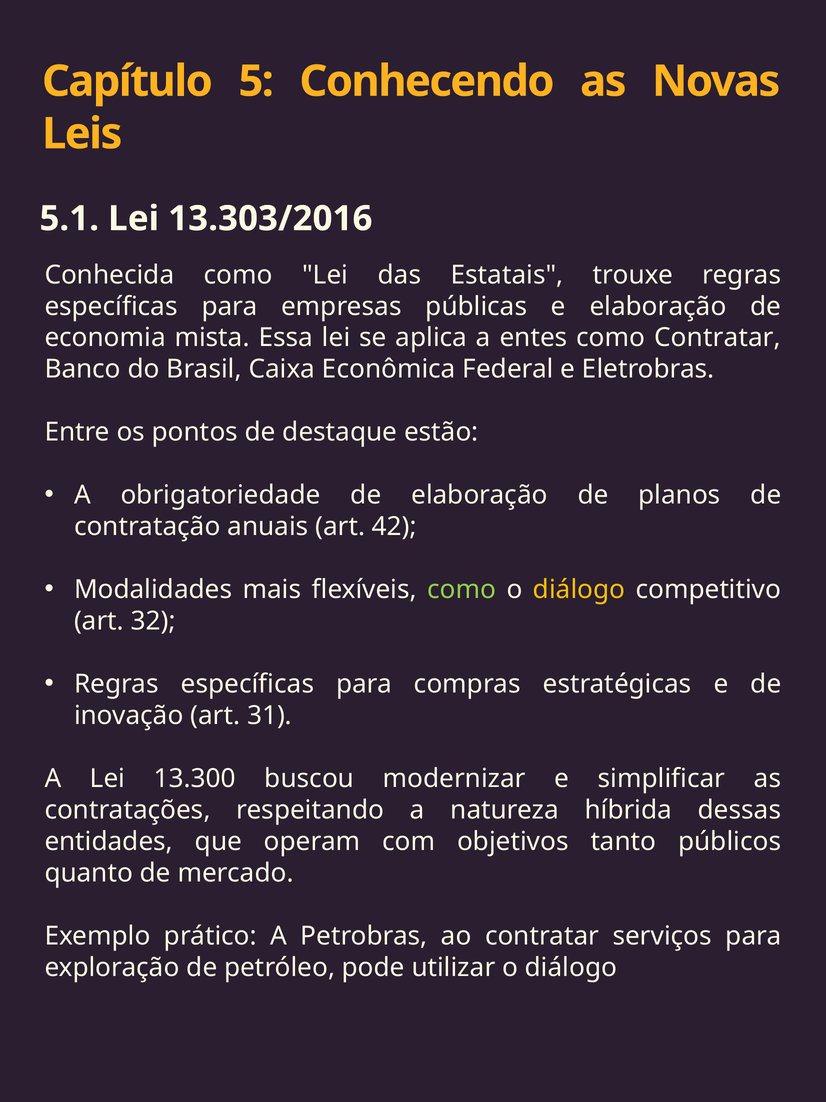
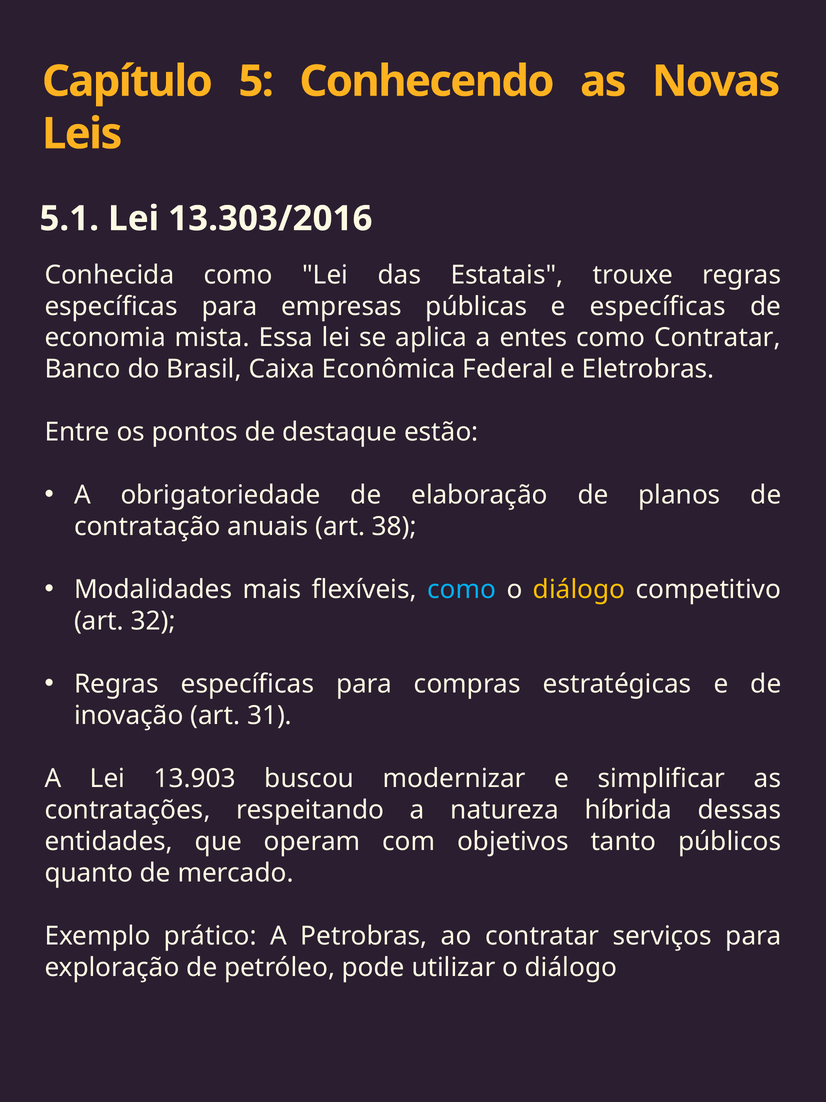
e elaboração: elaboração -> específicas (658, 306)
42: 42 -> 38 (394, 526)
como colour: light green -> light blue (462, 589)
13.300: 13.300 -> 13.903 (195, 778)
